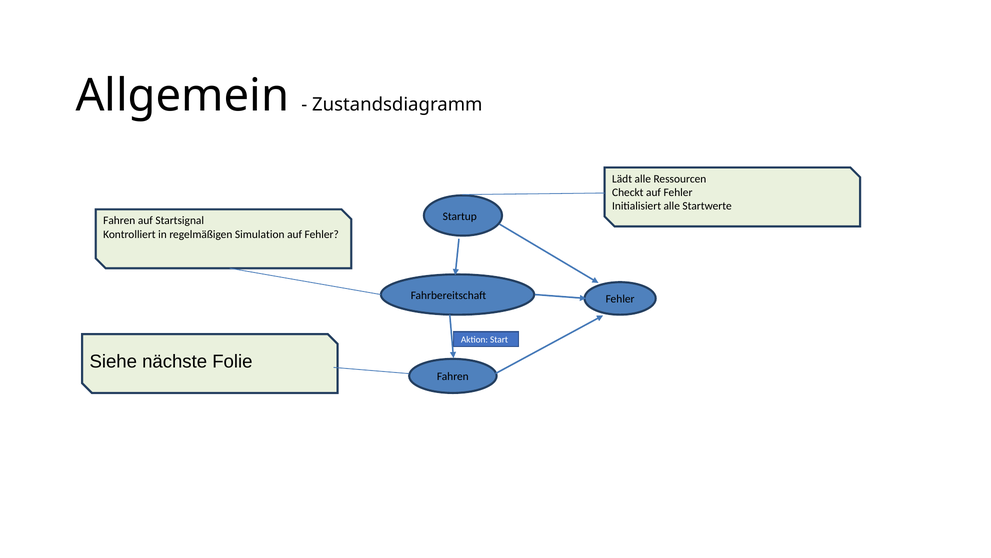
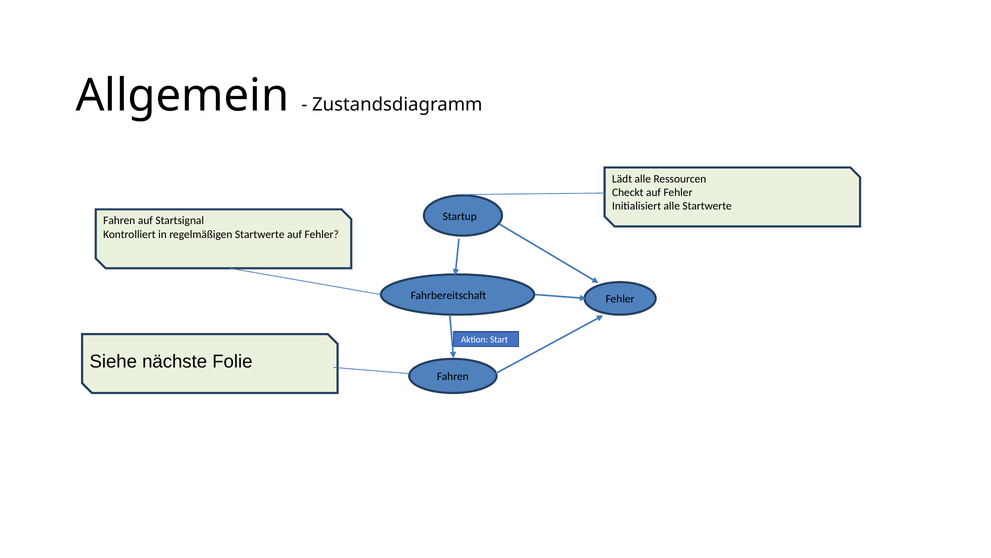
regelmäßigen Simulation: Simulation -> Startwerte (260, 234)
